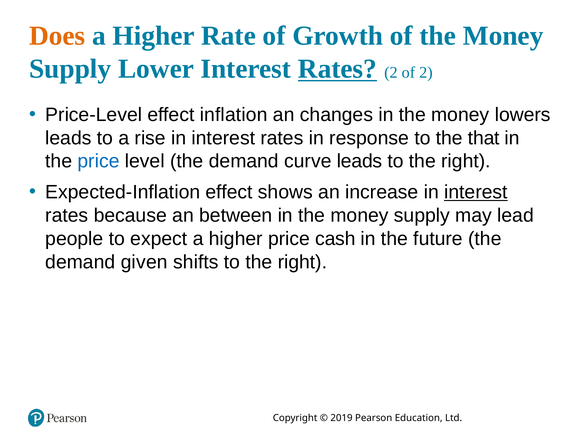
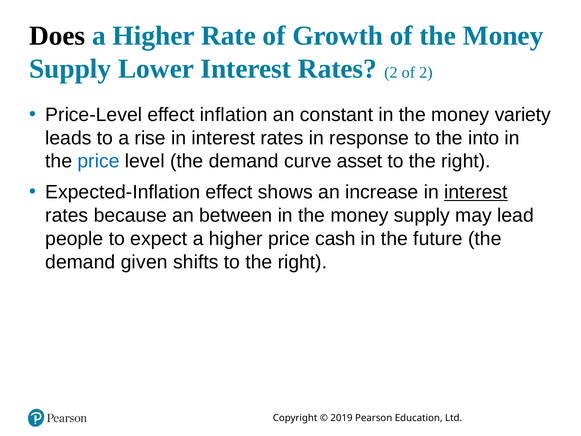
Does colour: orange -> black (57, 36)
Rates underline: present -> none (337, 69)
changes: changes -> constant (336, 115)
lowers: lowers -> variety (523, 115)
that: that -> into (484, 138)
curve leads: leads -> asset (360, 161)
